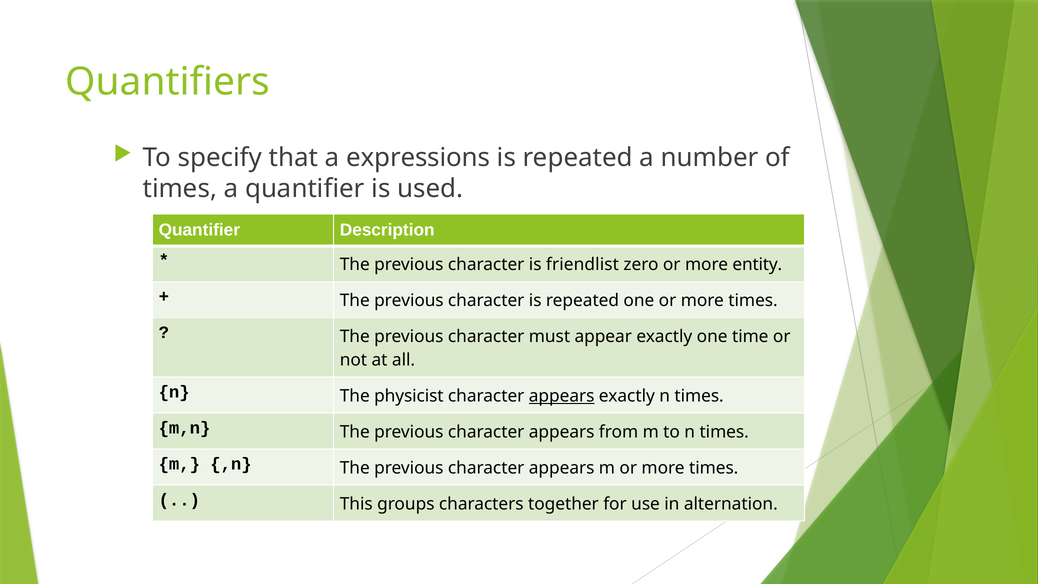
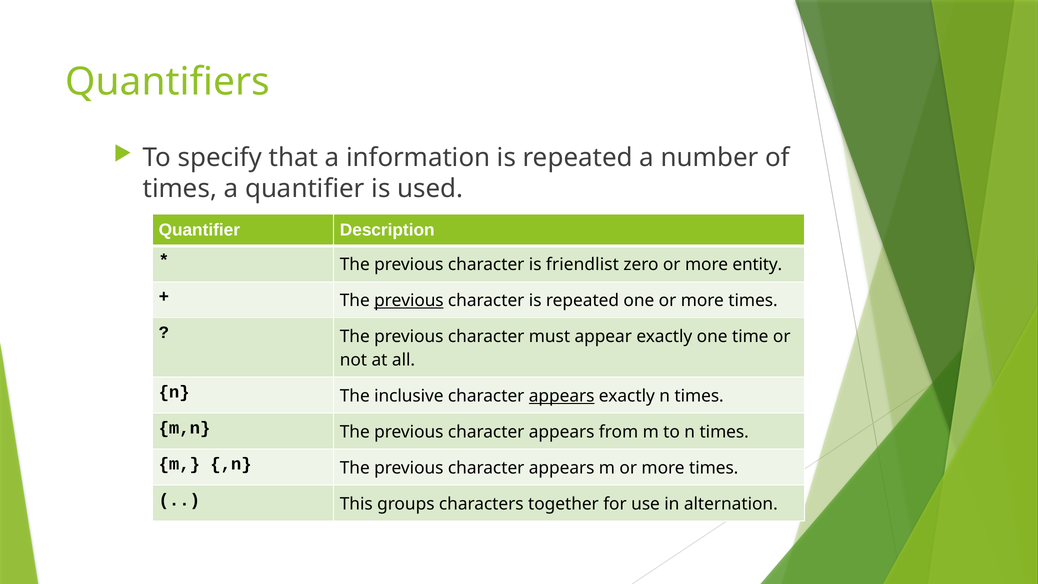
expressions: expressions -> information (418, 158)
previous underline: none -> present (409, 301)
physicist: physicist -> inclusive (409, 396)
